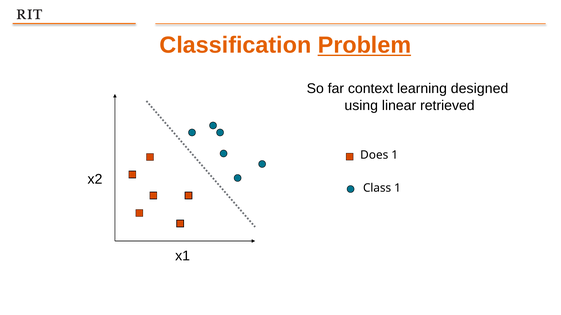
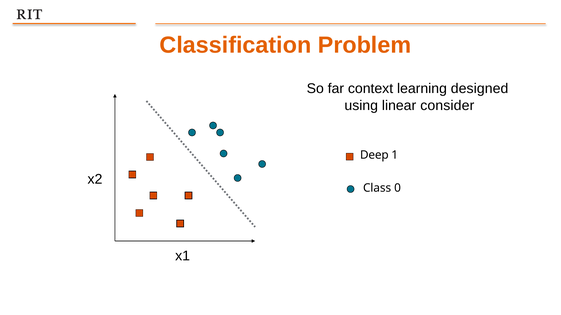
Problem underline: present -> none (364, 45)
retrieved: retrieved -> consider (447, 106)
Does: Does -> Deep (374, 155)
Class 1: 1 -> 0 (398, 188)
